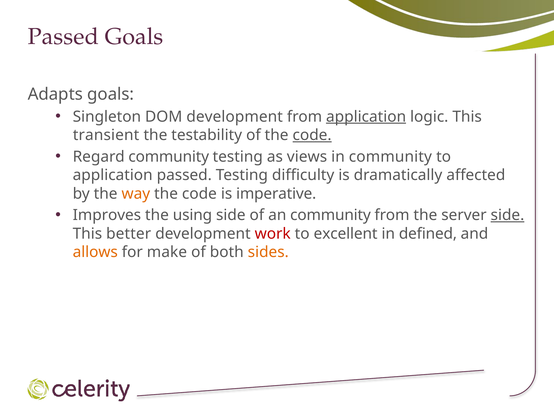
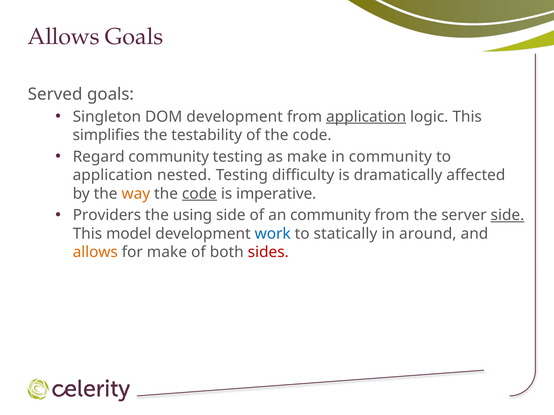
Passed: Passed -> Allows (64, 37)
Adapts: Adapts -> Served (55, 94)
transient: transient -> simplifies (106, 135)
code underline: present -> none (312, 135)
as views: views -> make (307, 157)
application passed: passed -> nested (184, 175)
code underline: none -> present (199, 194)
Improves: Improves -> Providers (107, 215)
better: better -> model (129, 234)
work colour: red -> blue (273, 234)
excellent: excellent -> statically (346, 234)
defined: defined -> around (428, 234)
sides colour: orange -> red (268, 252)
